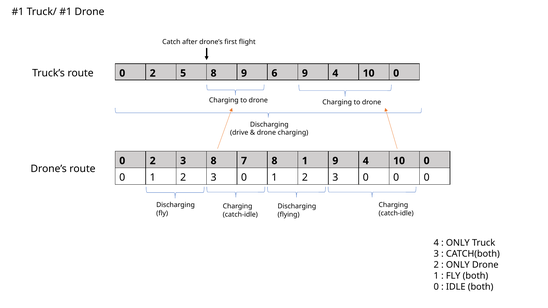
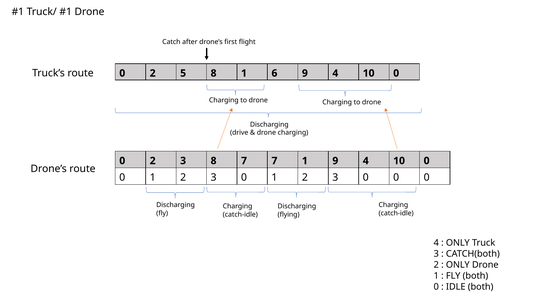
8 9: 9 -> 1 (244, 73)
7 8: 8 -> 7 (274, 161)
